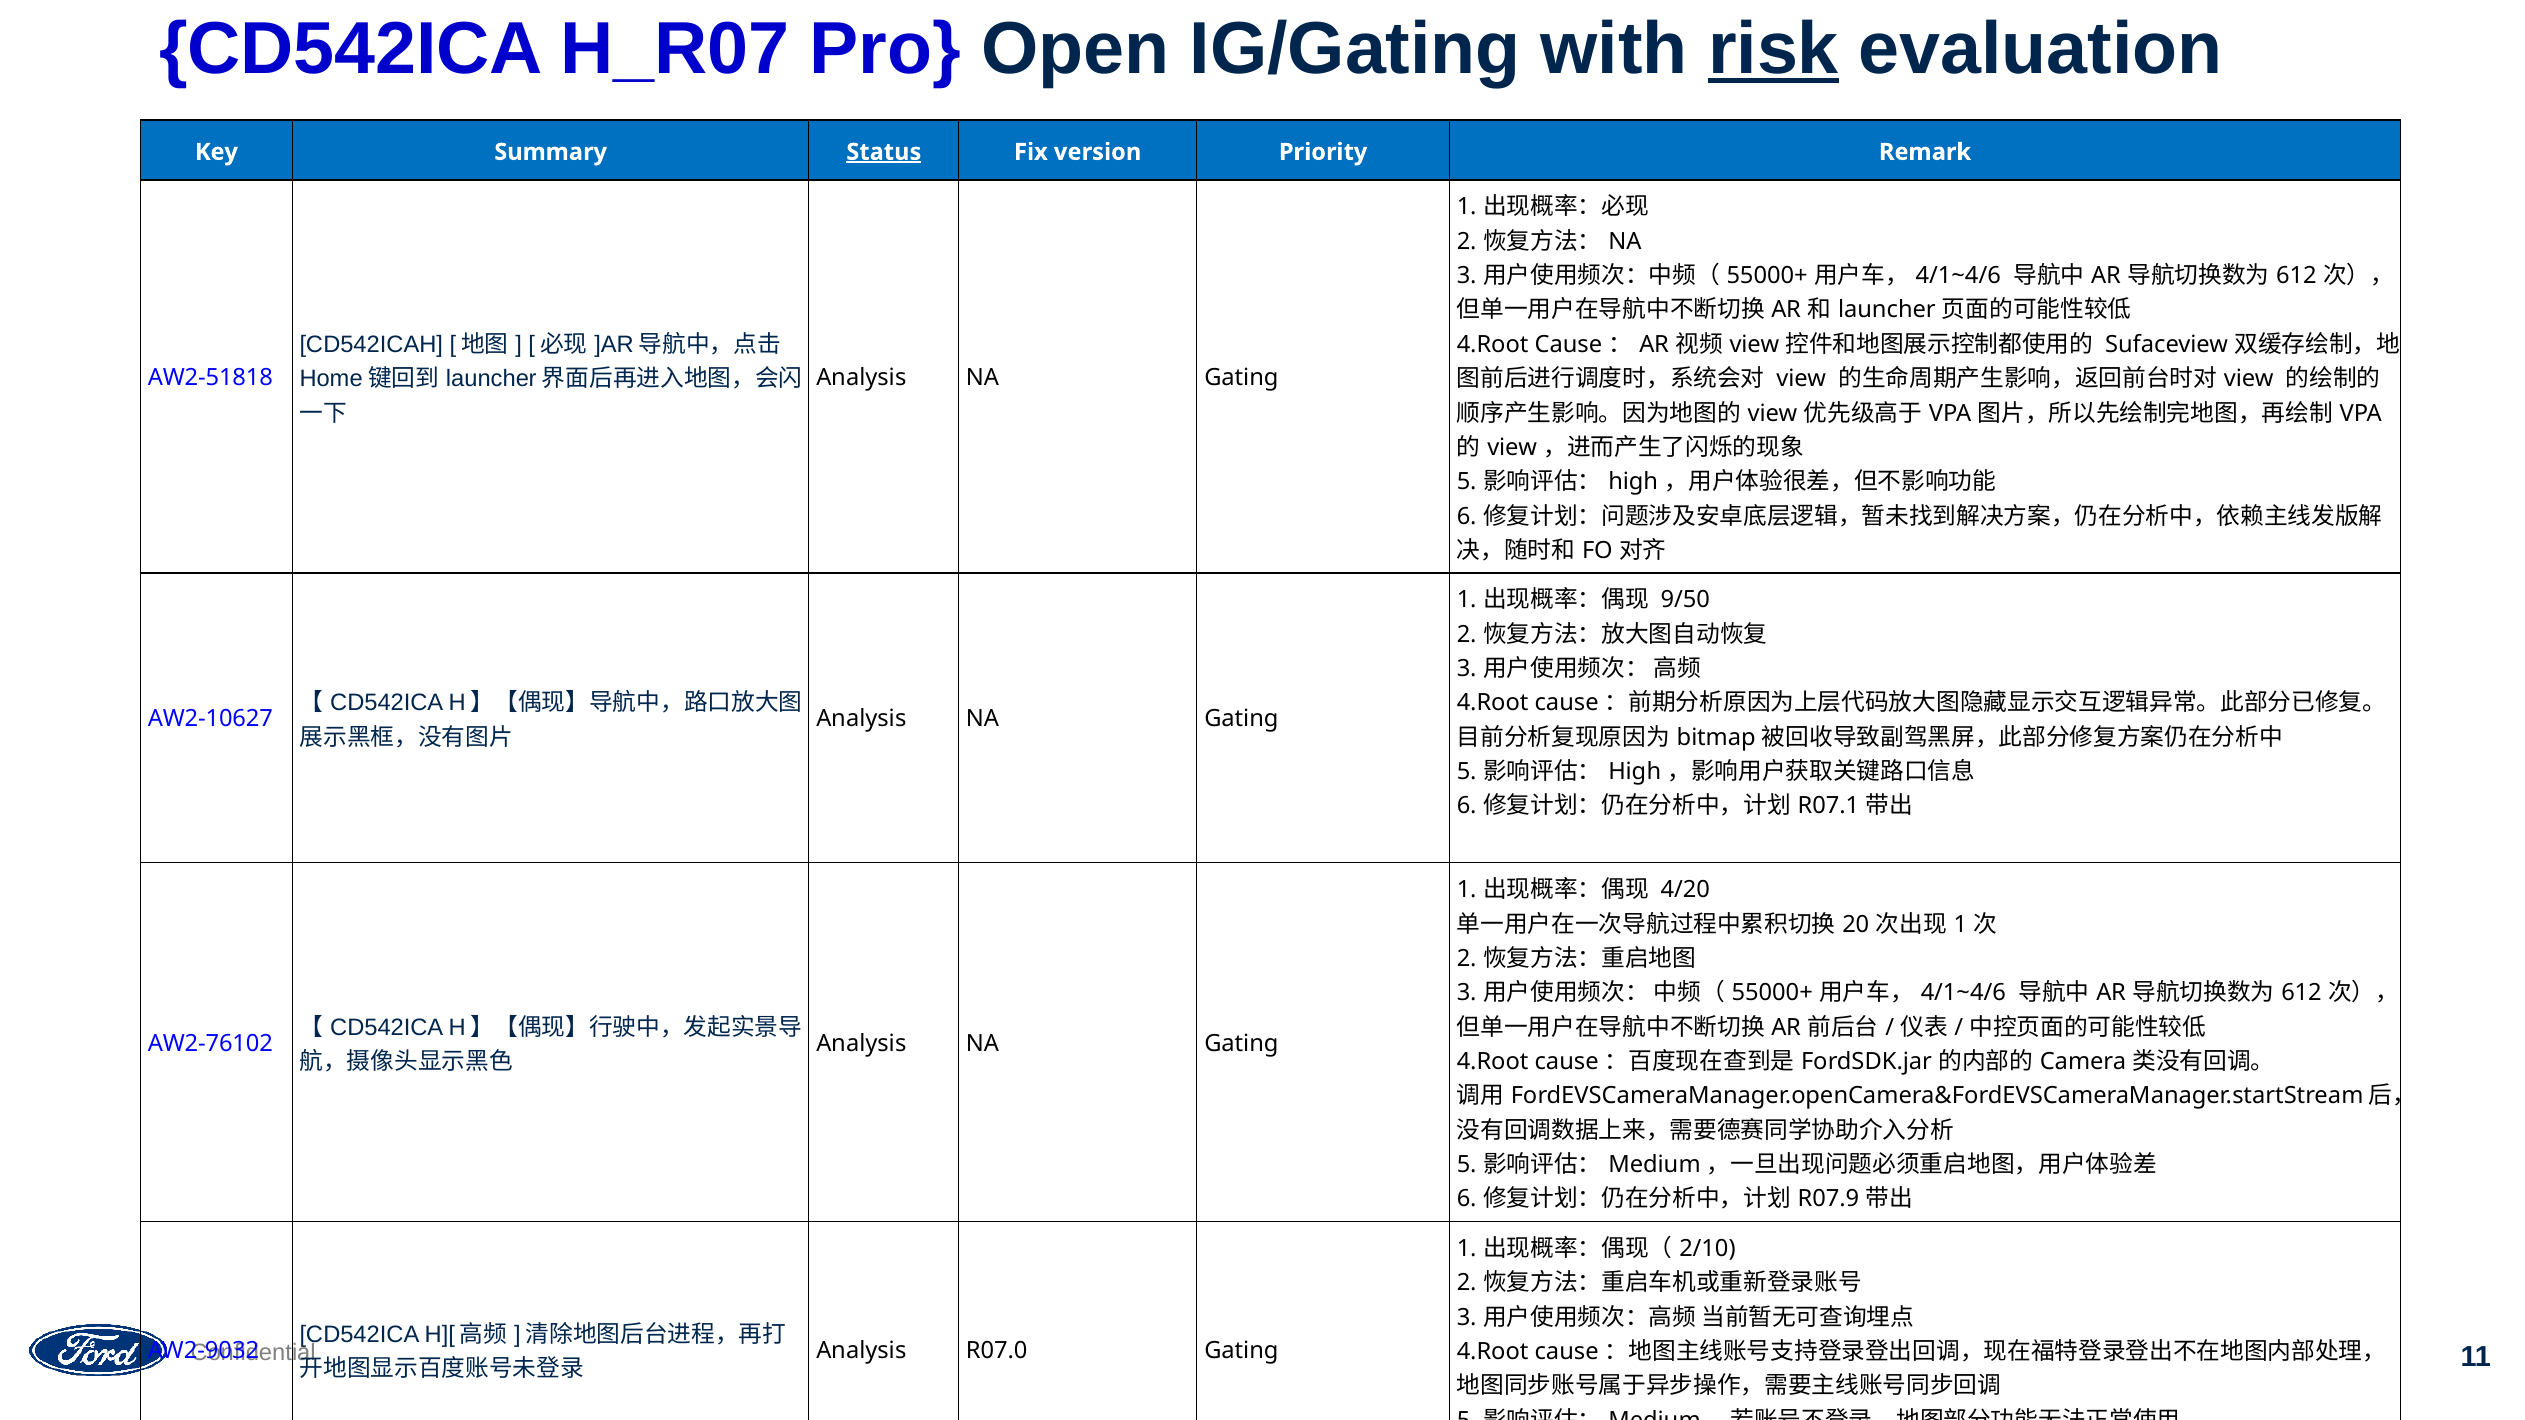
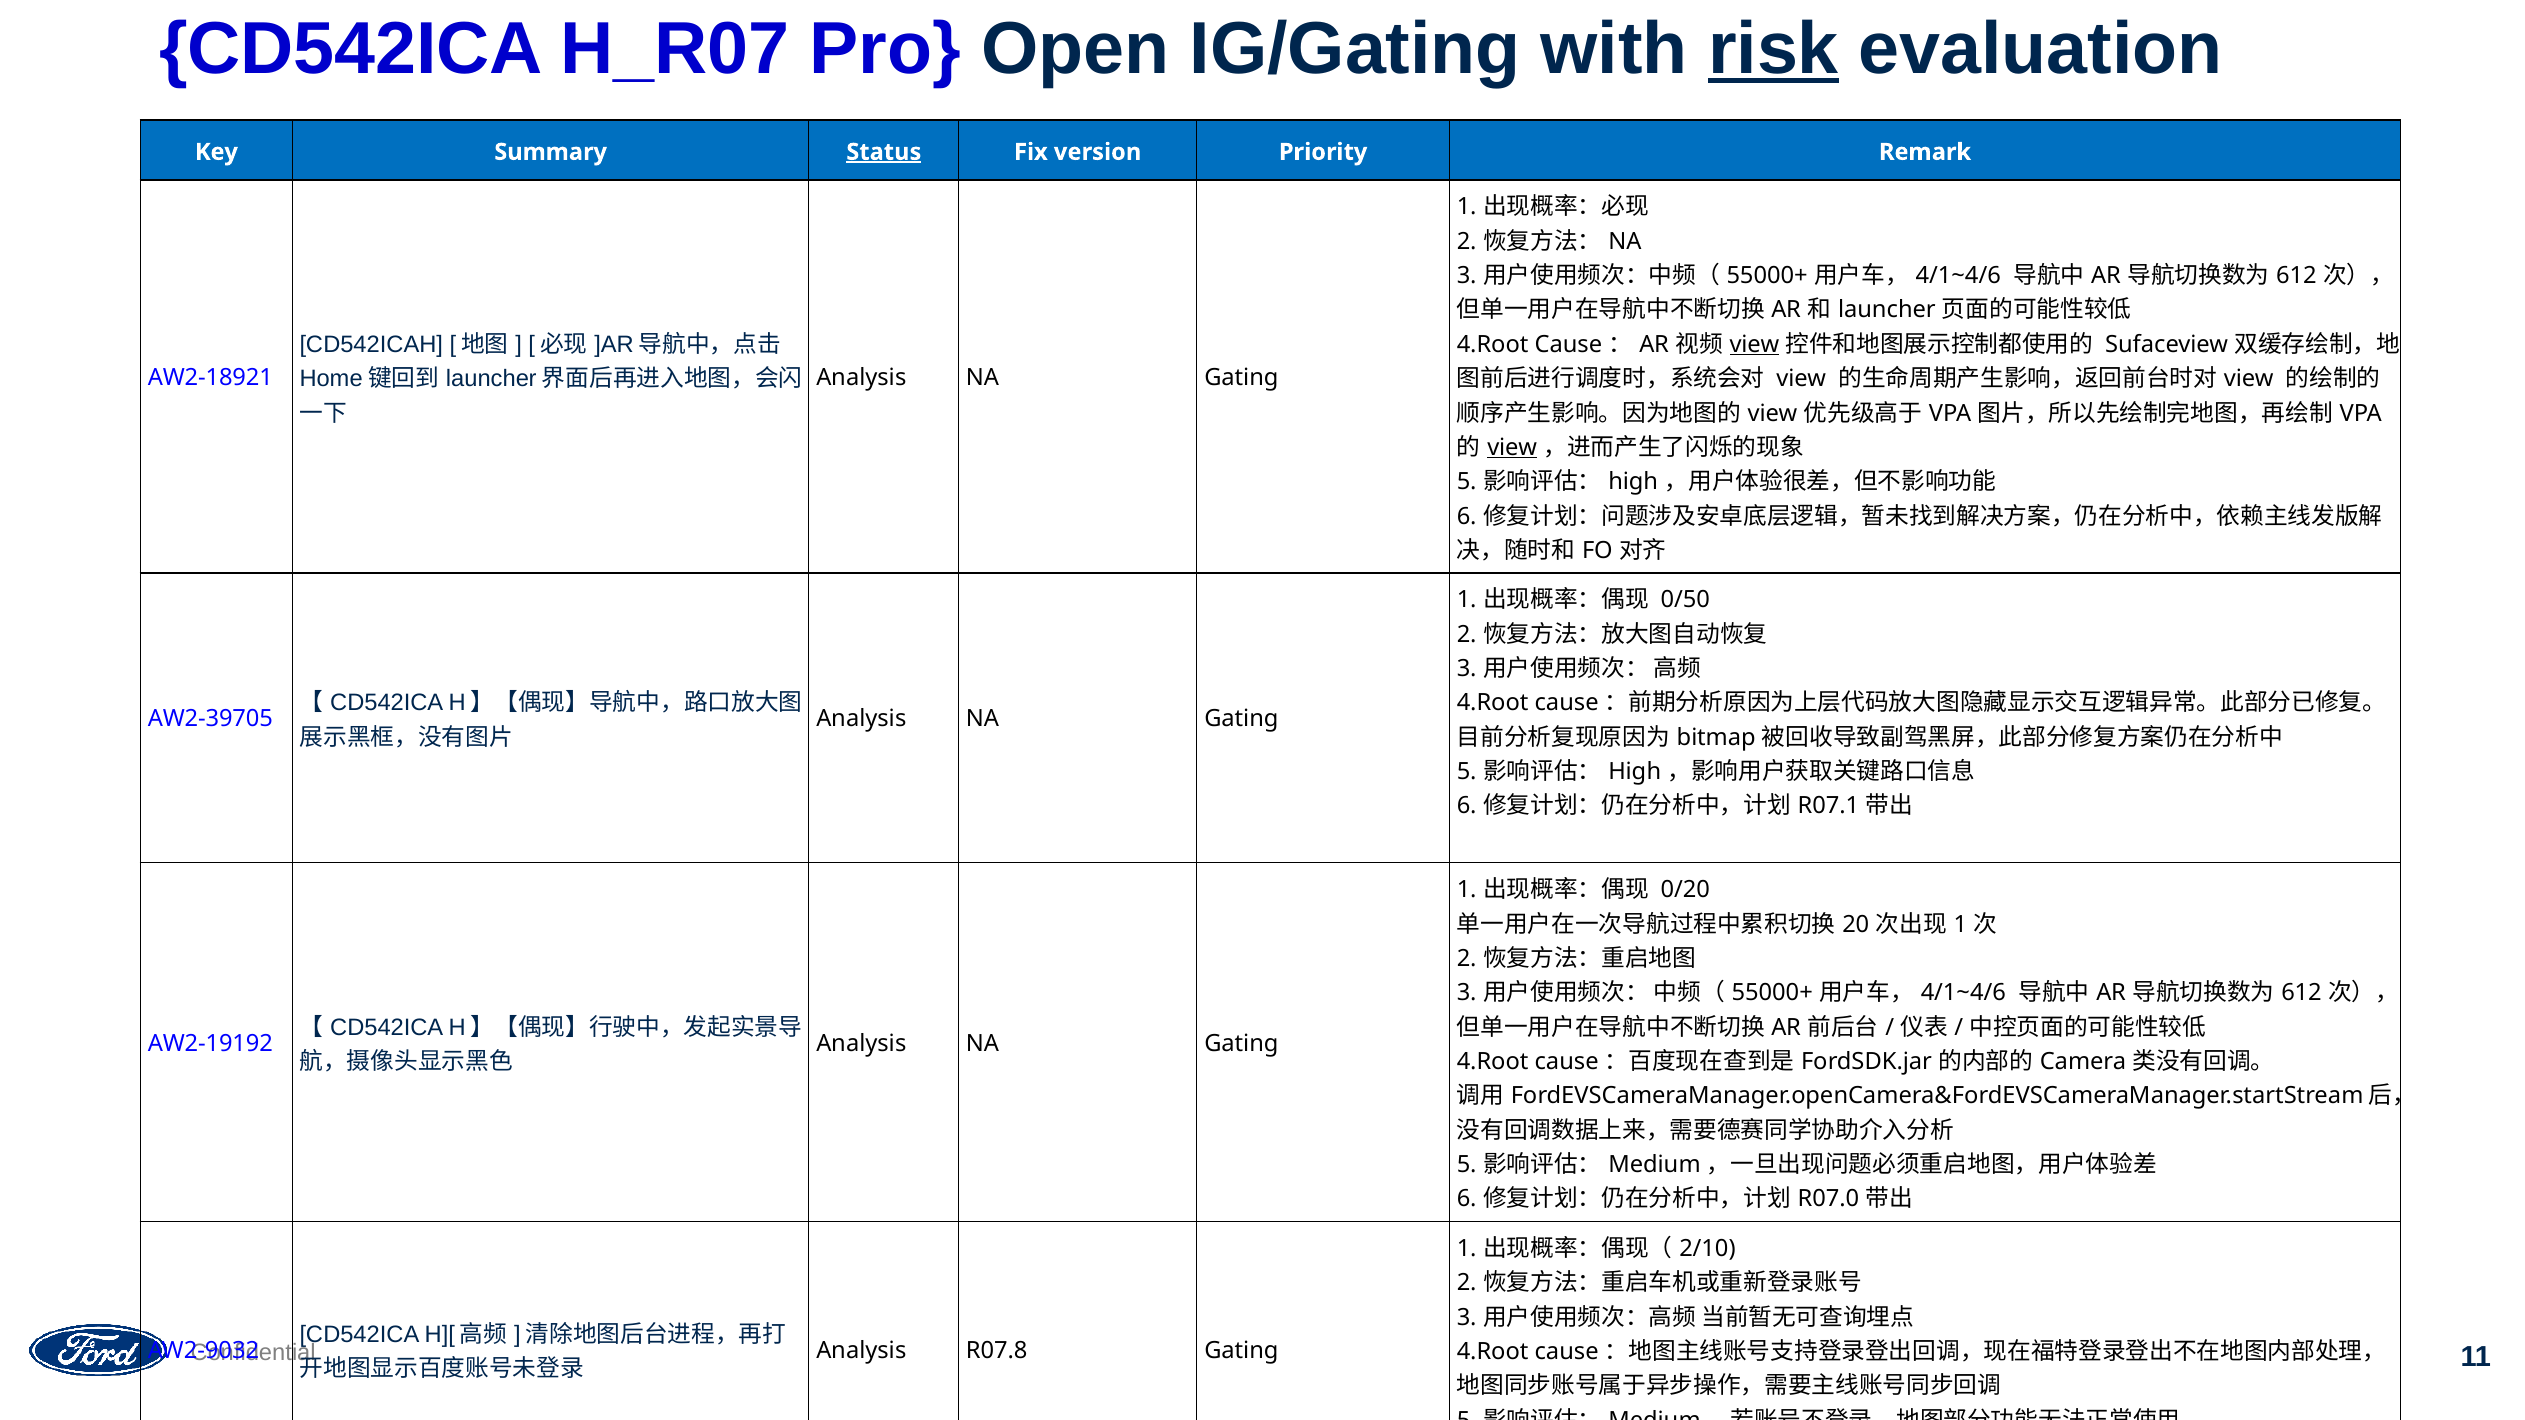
view underline: none -> present (1754, 345)
AW2-51818: AW2-51818 -> AW2-18921 (210, 378)
view underline: none -> present (1512, 448)
9/50: 9/50 -> 0/50 (1685, 600)
AW2-10627: AW2-10627 -> AW2-39705 (210, 719)
4/20: 4/20 -> 0/20 (1685, 890)
AW2-76102: AW2-76102 -> AW2-19192 (210, 1044)
R07.9: R07.9 -> R07.0 (1828, 1199)
R07.0: R07.0 -> R07.8 (997, 1351)
